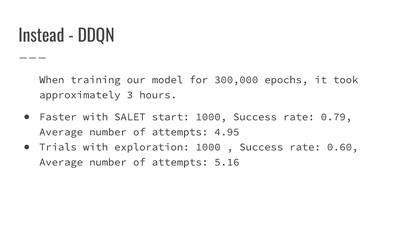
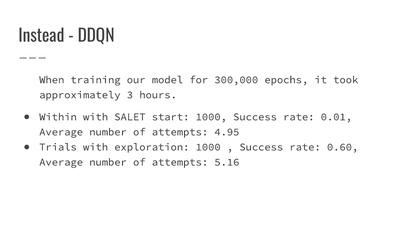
Faster: Faster -> Within (58, 117)
0.79: 0.79 -> 0.01 (336, 117)
